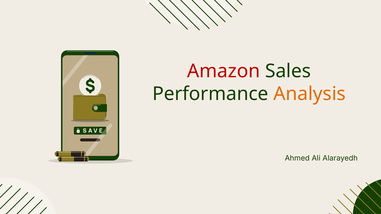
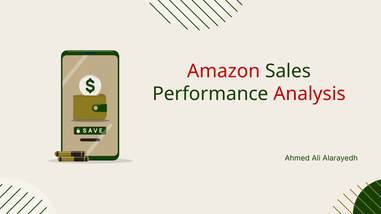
Analysis colour: orange -> red (310, 94)
